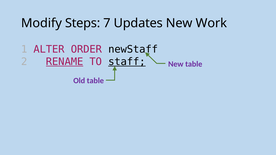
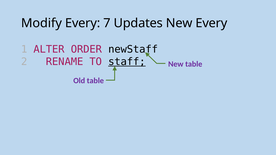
Modify Steps: Steps -> Every (83, 23)
New Work: Work -> Every (211, 23)
RENAME underline: present -> none (65, 62)
